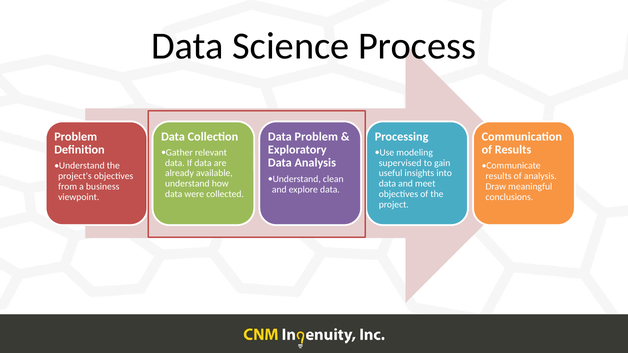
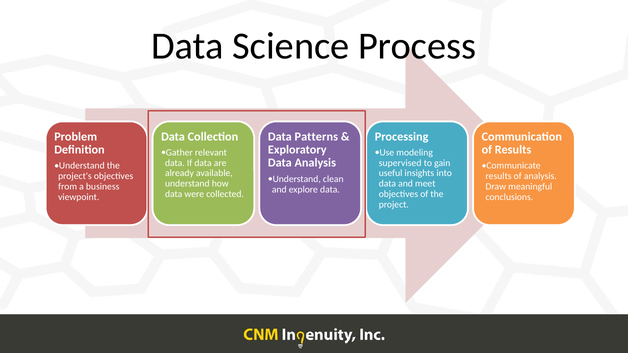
Data Problem: Problem -> Patterns (316, 137)
